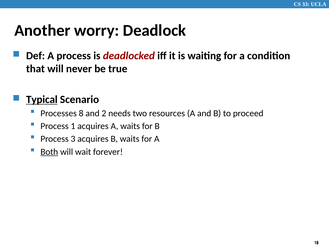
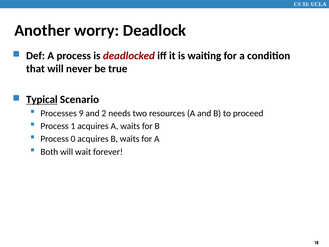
8: 8 -> 9 (81, 113)
3: 3 -> 0 (73, 139)
Both underline: present -> none (49, 152)
